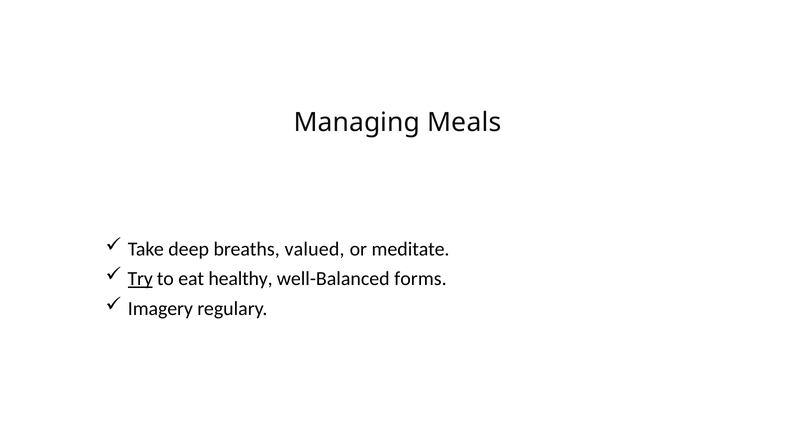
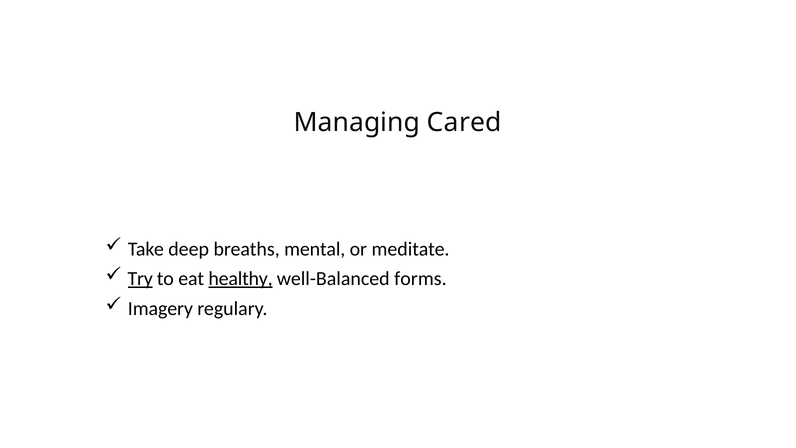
Meals: Meals -> Cared (464, 122)
valued: valued -> mental (315, 249)
healthy underline: none -> present (241, 279)
